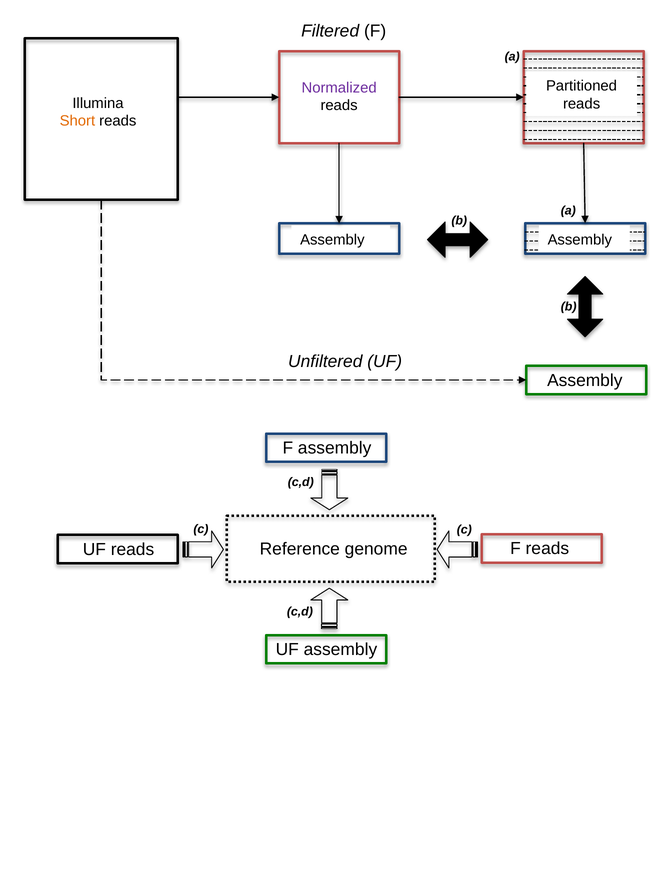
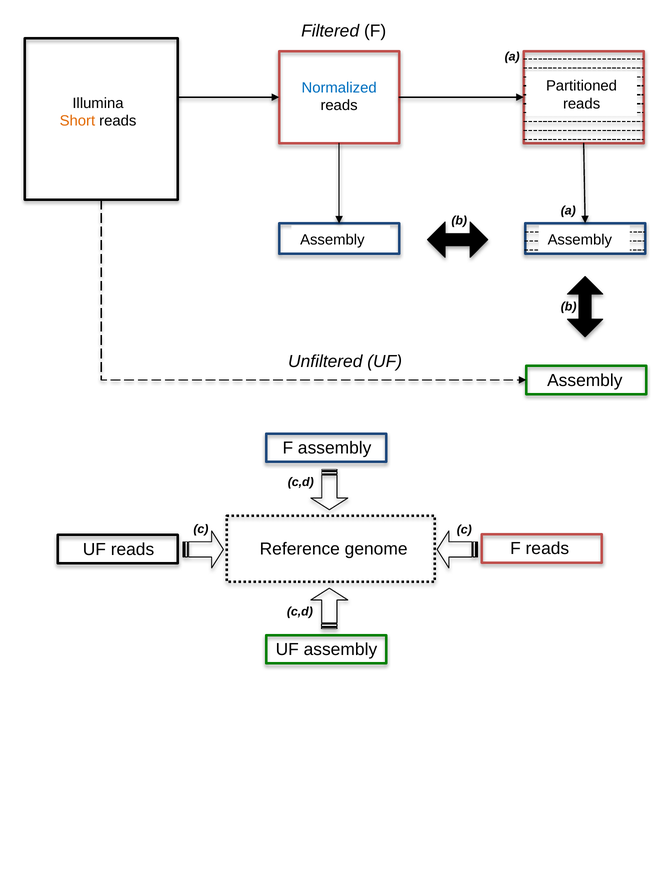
Normalized colour: purple -> blue (339, 88)
